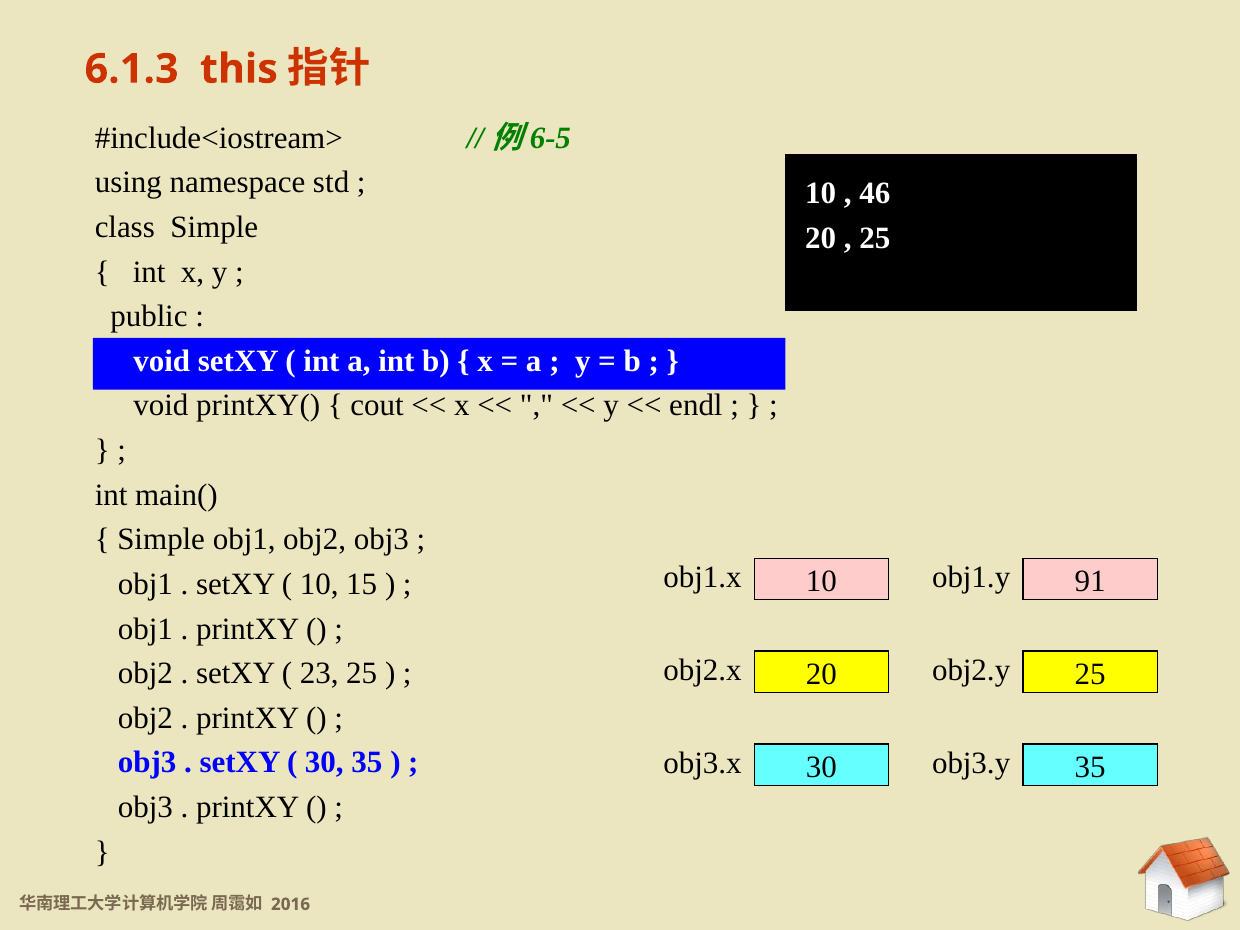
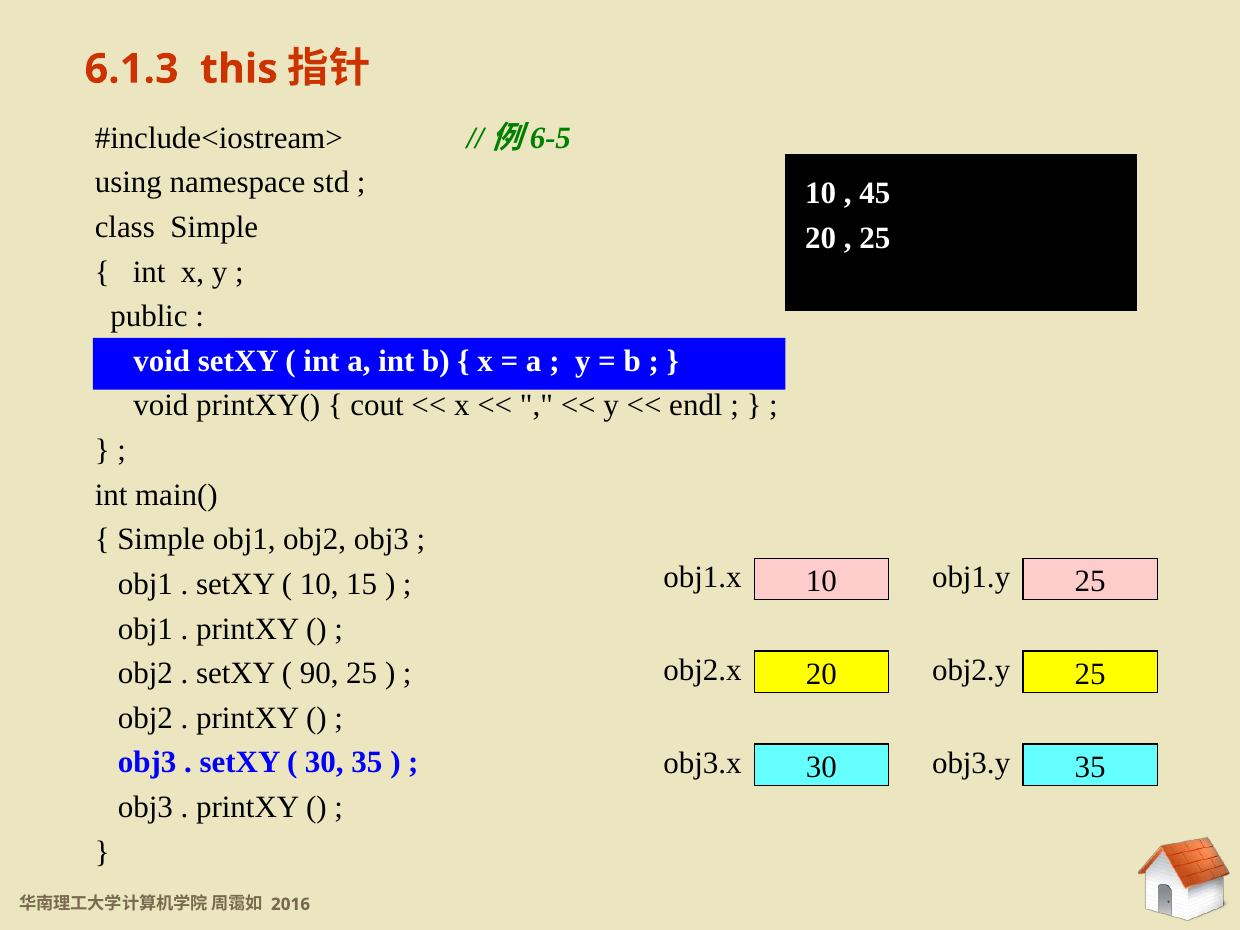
46: 46 -> 45 (875, 194)
10 91: 91 -> 25 (1090, 581)
23: 23 -> 90 (319, 673)
